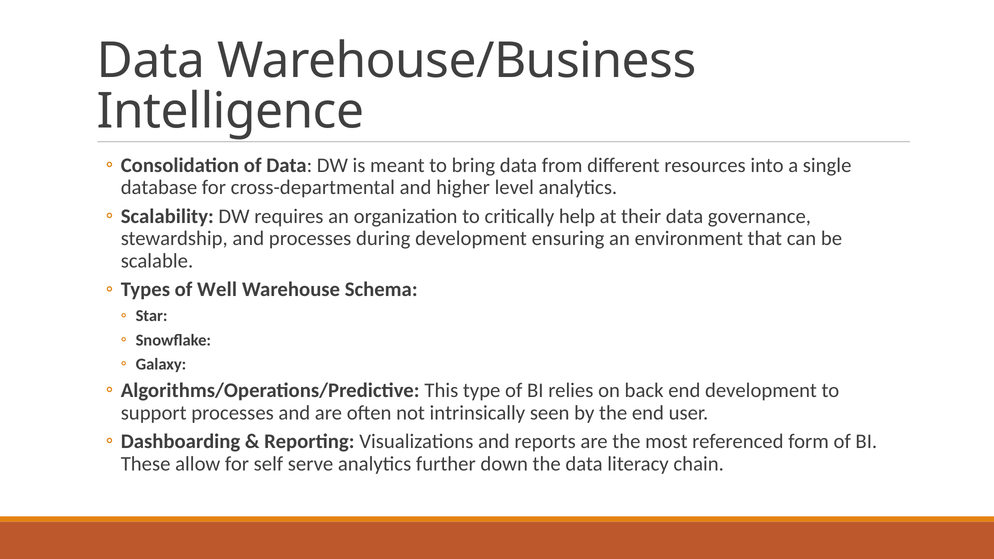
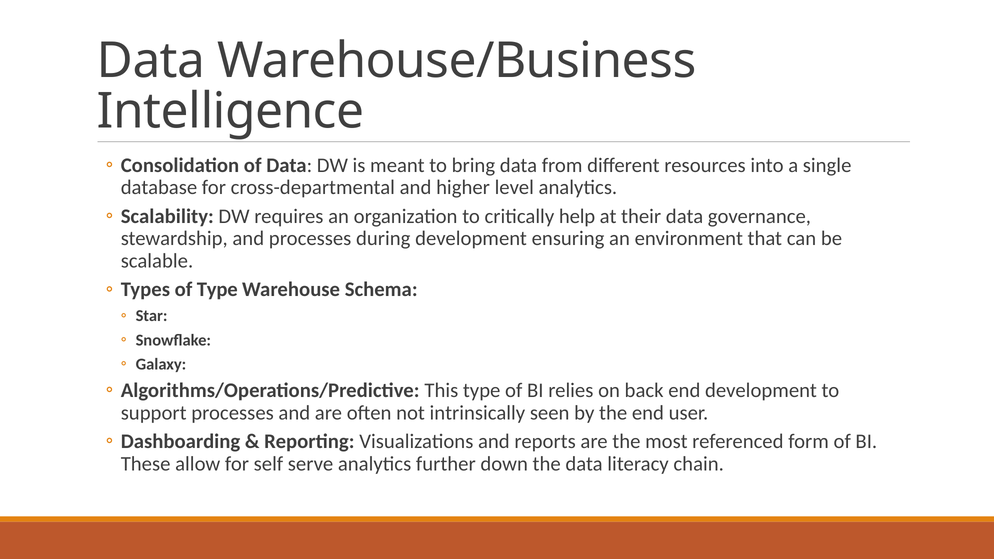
of Well: Well -> Type (217, 290)
